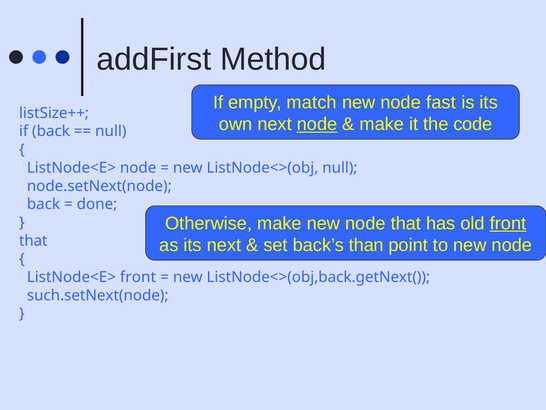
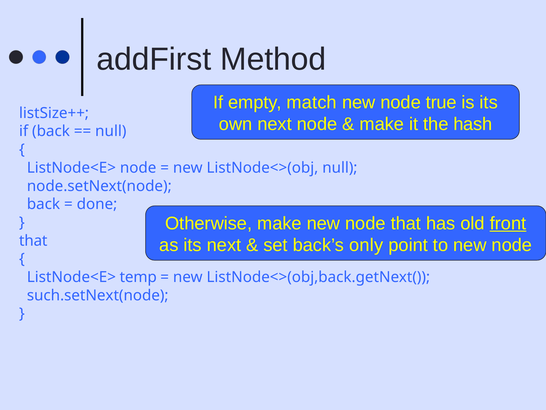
fast: fast -> true (441, 102)
node underline: present -> none (317, 124)
code: code -> hash (473, 124)
than: than -> only (366, 245)
ListNode<E> front: front -> temp (138, 277)
